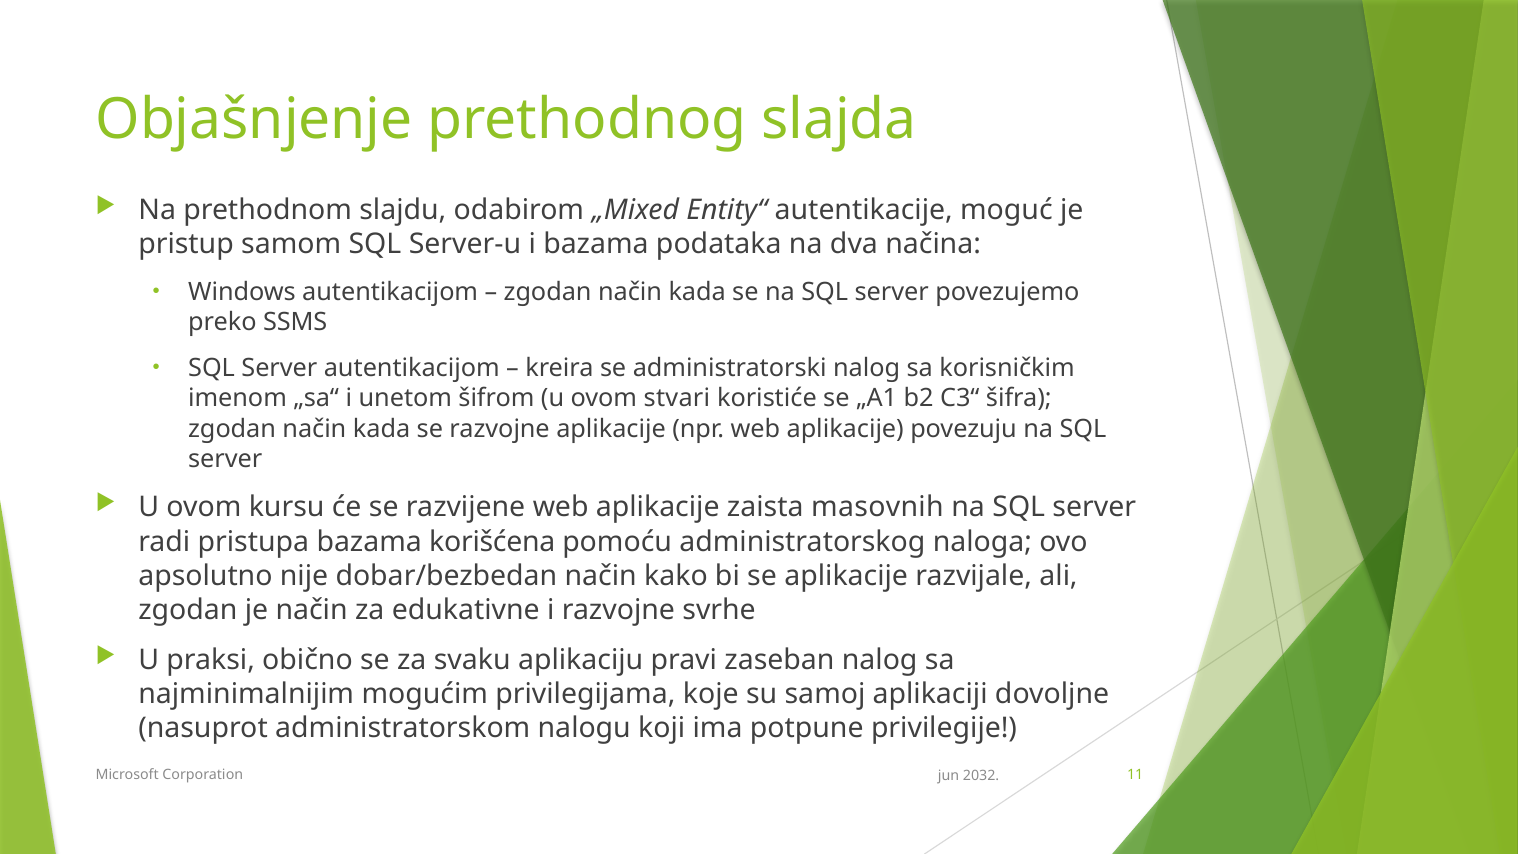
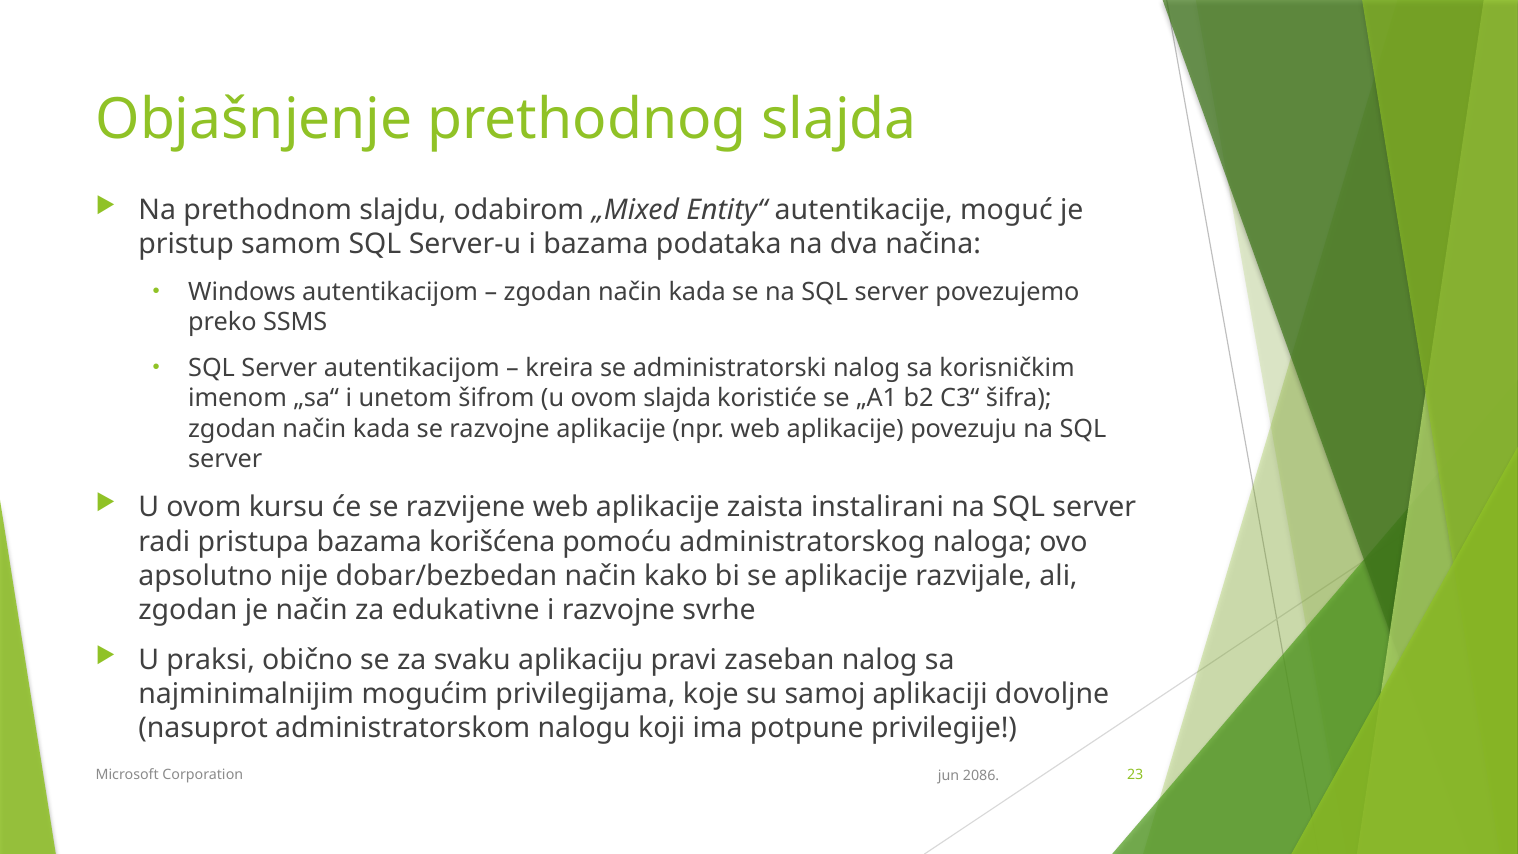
ovom stvari: stvari -> slajda (677, 399)
masovnih: masovnih -> instalirani (877, 507)
11: 11 -> 23 (1135, 775)
2032: 2032 -> 2086 (981, 776)
